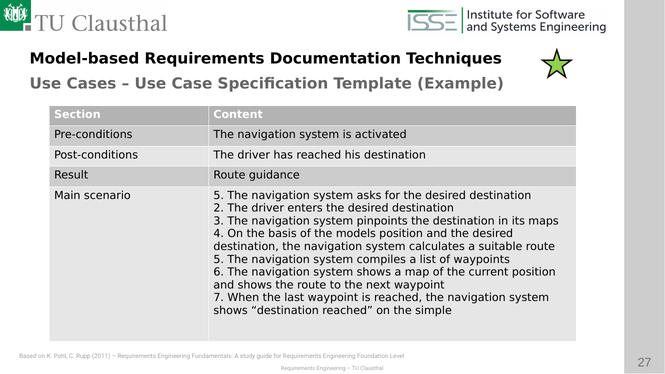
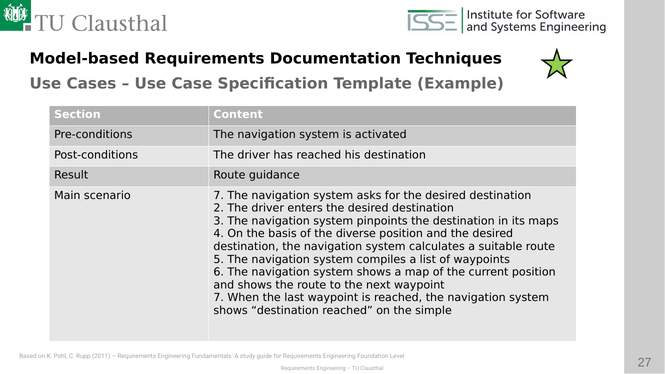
scenario 5: 5 -> 7 (219, 195)
models: models -> diverse (356, 234)
